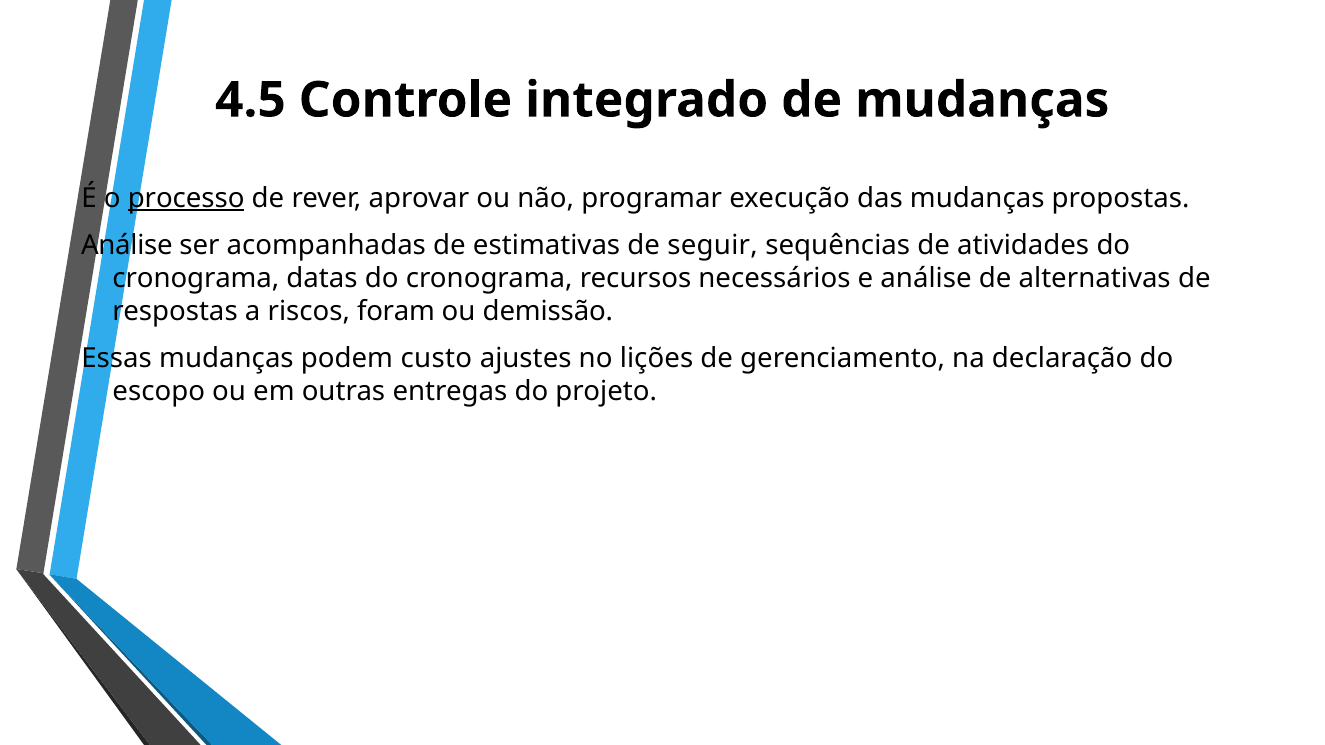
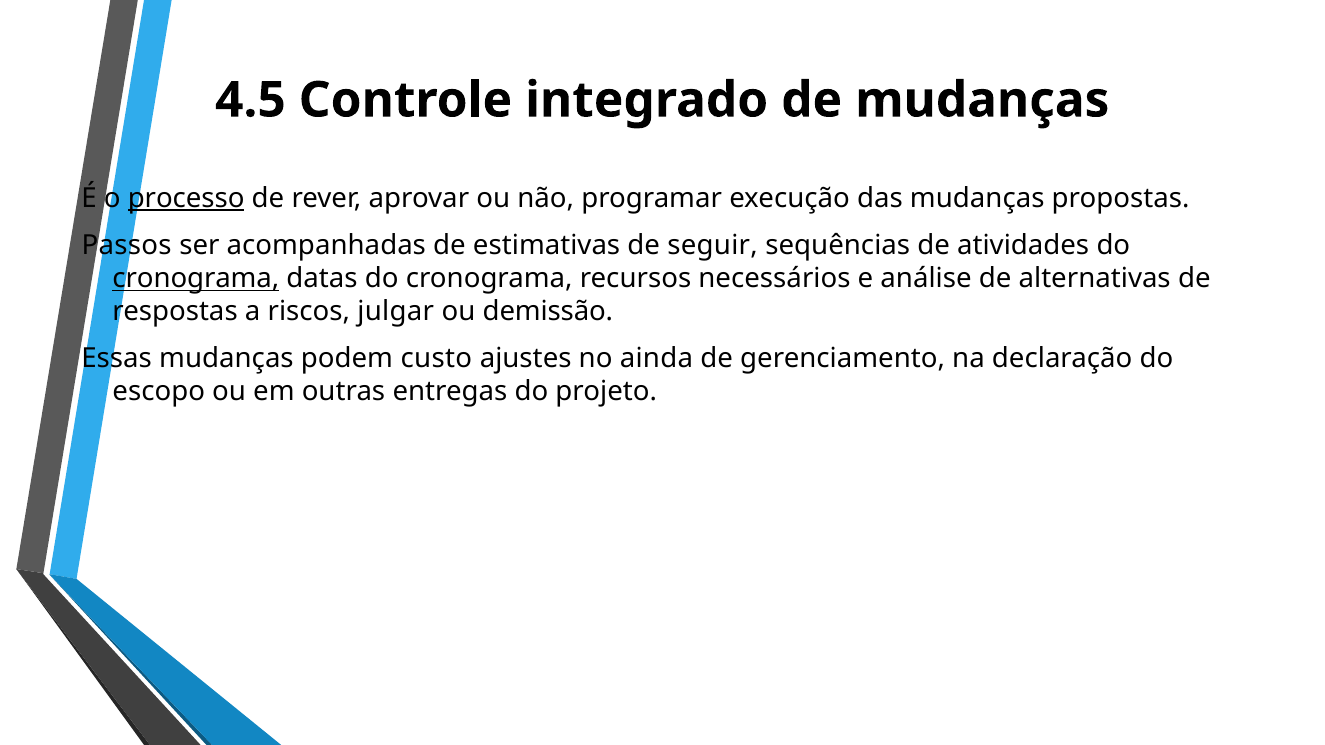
Análise: Análise -> Passos (127, 246)
cronograma underline: none -> present (196, 279)
foram: foram -> julgar (396, 312)
lições: lições -> ainda (656, 359)
